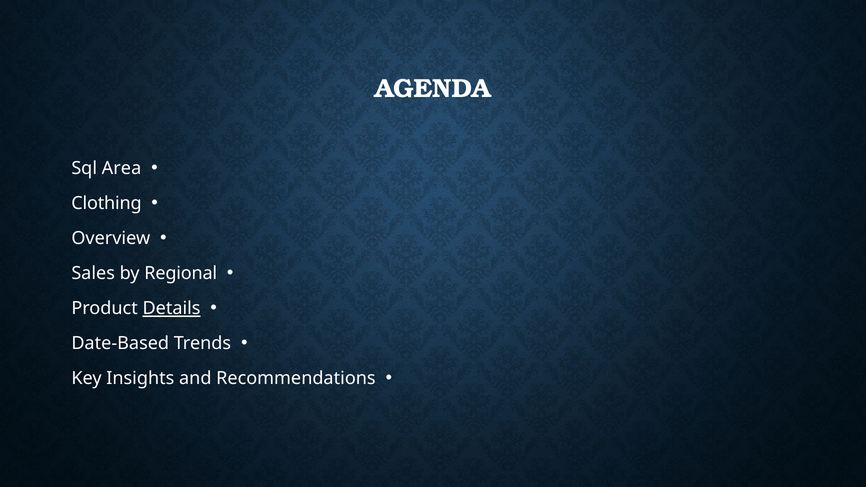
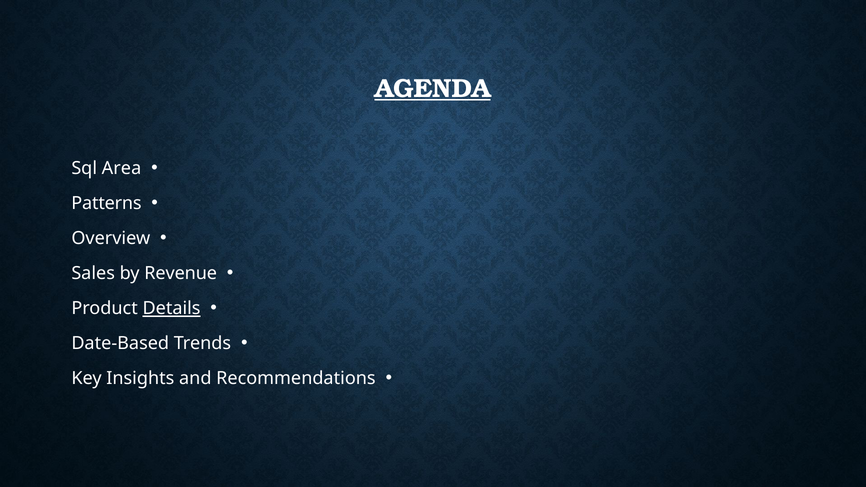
AGENDA underline: none -> present (433, 89)
Clothing: Clothing -> Patterns (106, 204)
Regional: Regional -> Revenue (181, 274)
